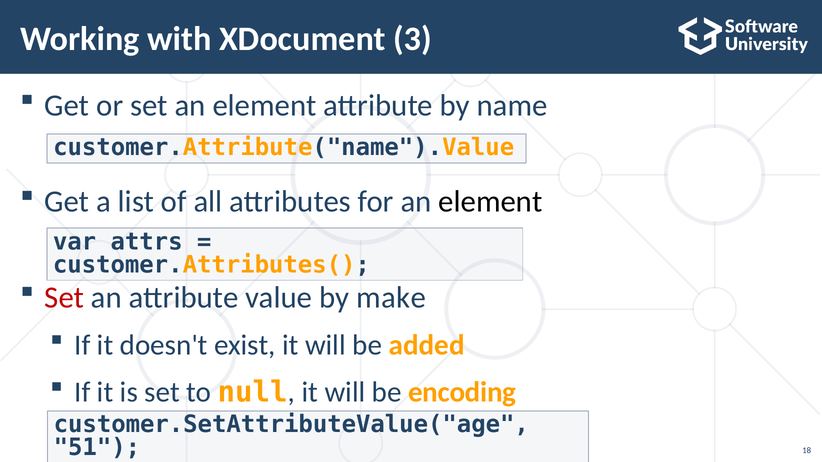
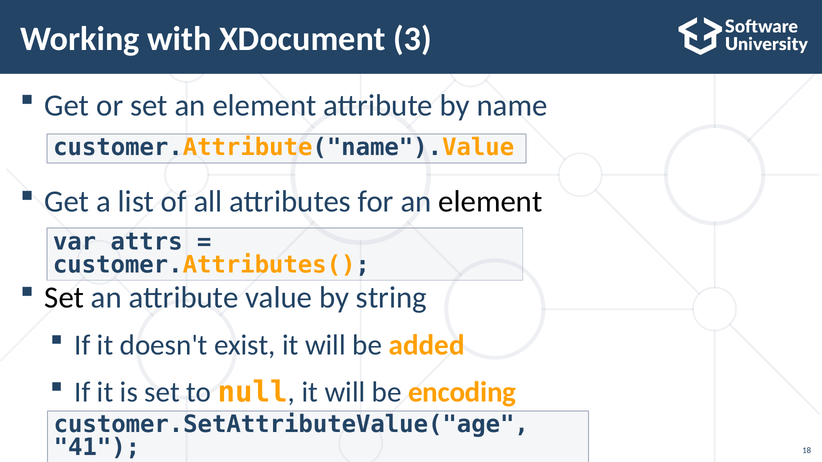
Set colour: red -> black (64, 298)
make: make -> string (391, 298)
51: 51 -> 41 (97, 448)
